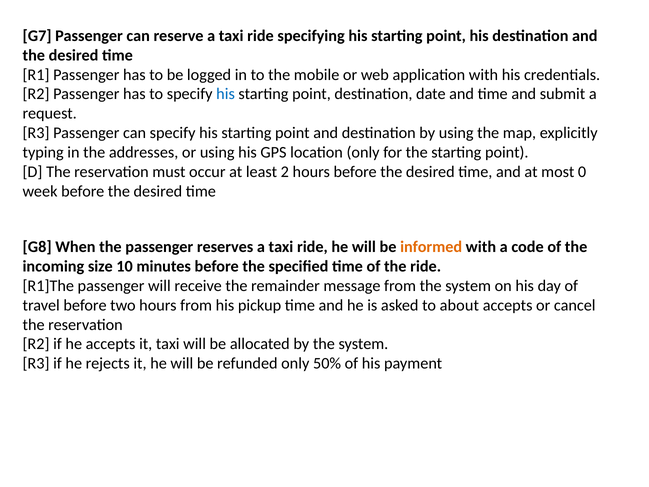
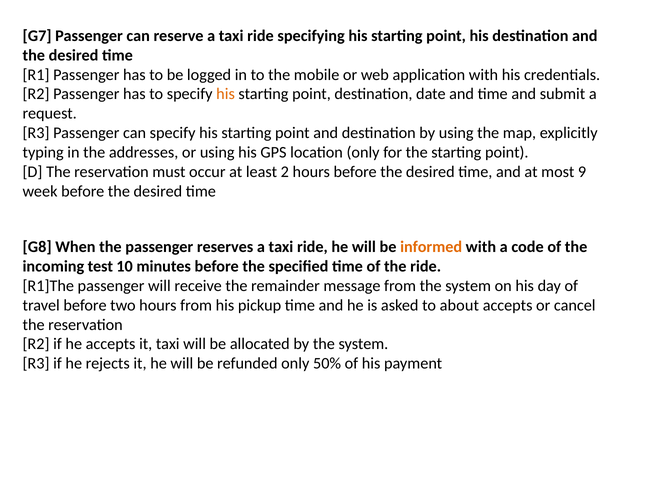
his colour: blue -> orange (226, 94)
0: 0 -> 9 (582, 172)
size: size -> test (100, 266)
